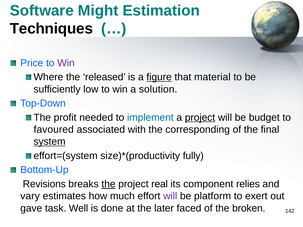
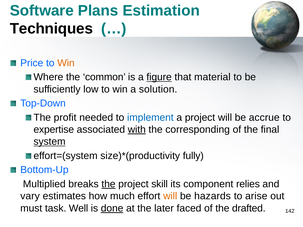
Might: Might -> Plans (98, 11)
Win colour: purple -> orange (66, 63)
released: released -> common (104, 77)
project underline: present -> none (200, 118)
budget: budget -> accrue (264, 118)
favoured: favoured -> expertise (54, 130)
with underline: none -> present (137, 130)
Revisions: Revisions -> Multiplied (44, 184)
real: real -> skill (160, 184)
will colour: purple -> orange (170, 196)
platform: platform -> hazards (213, 196)
exert: exert -> arise (256, 196)
gave: gave -> must (31, 208)
done underline: none -> present (112, 208)
broken: broken -> drafted (249, 208)
